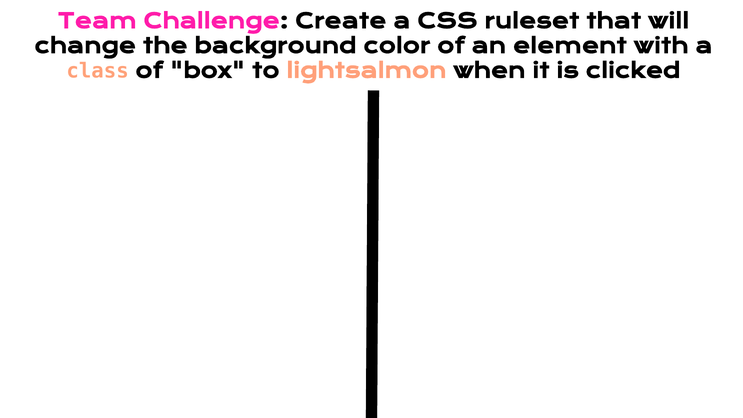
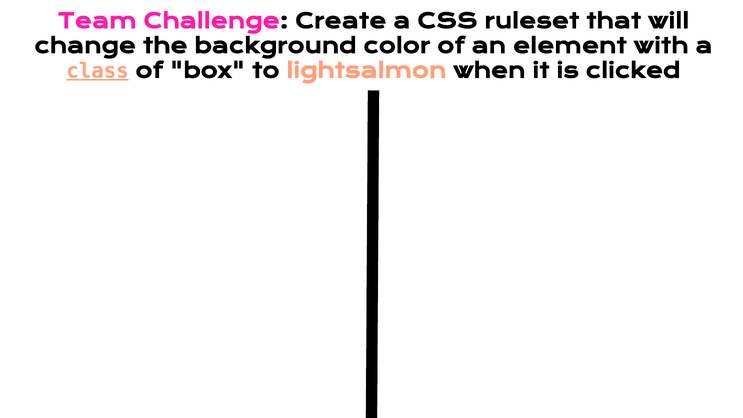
class underline: none -> present (98, 71)
